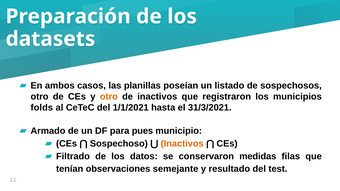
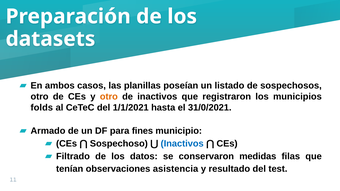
31/3/2021: 31/3/2021 -> 31/0/2021 (210, 108)
pues: pues -> fines (142, 131)
Inactivos colour: orange -> blue (182, 144)
semejante: semejante -> asistencia (176, 169)
